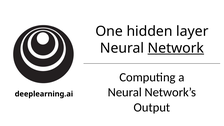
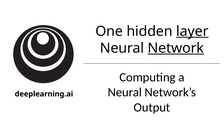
layer underline: none -> present (192, 31)
